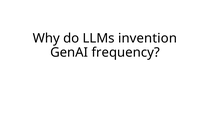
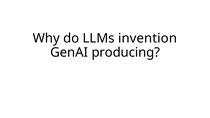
frequency: frequency -> producing (126, 52)
